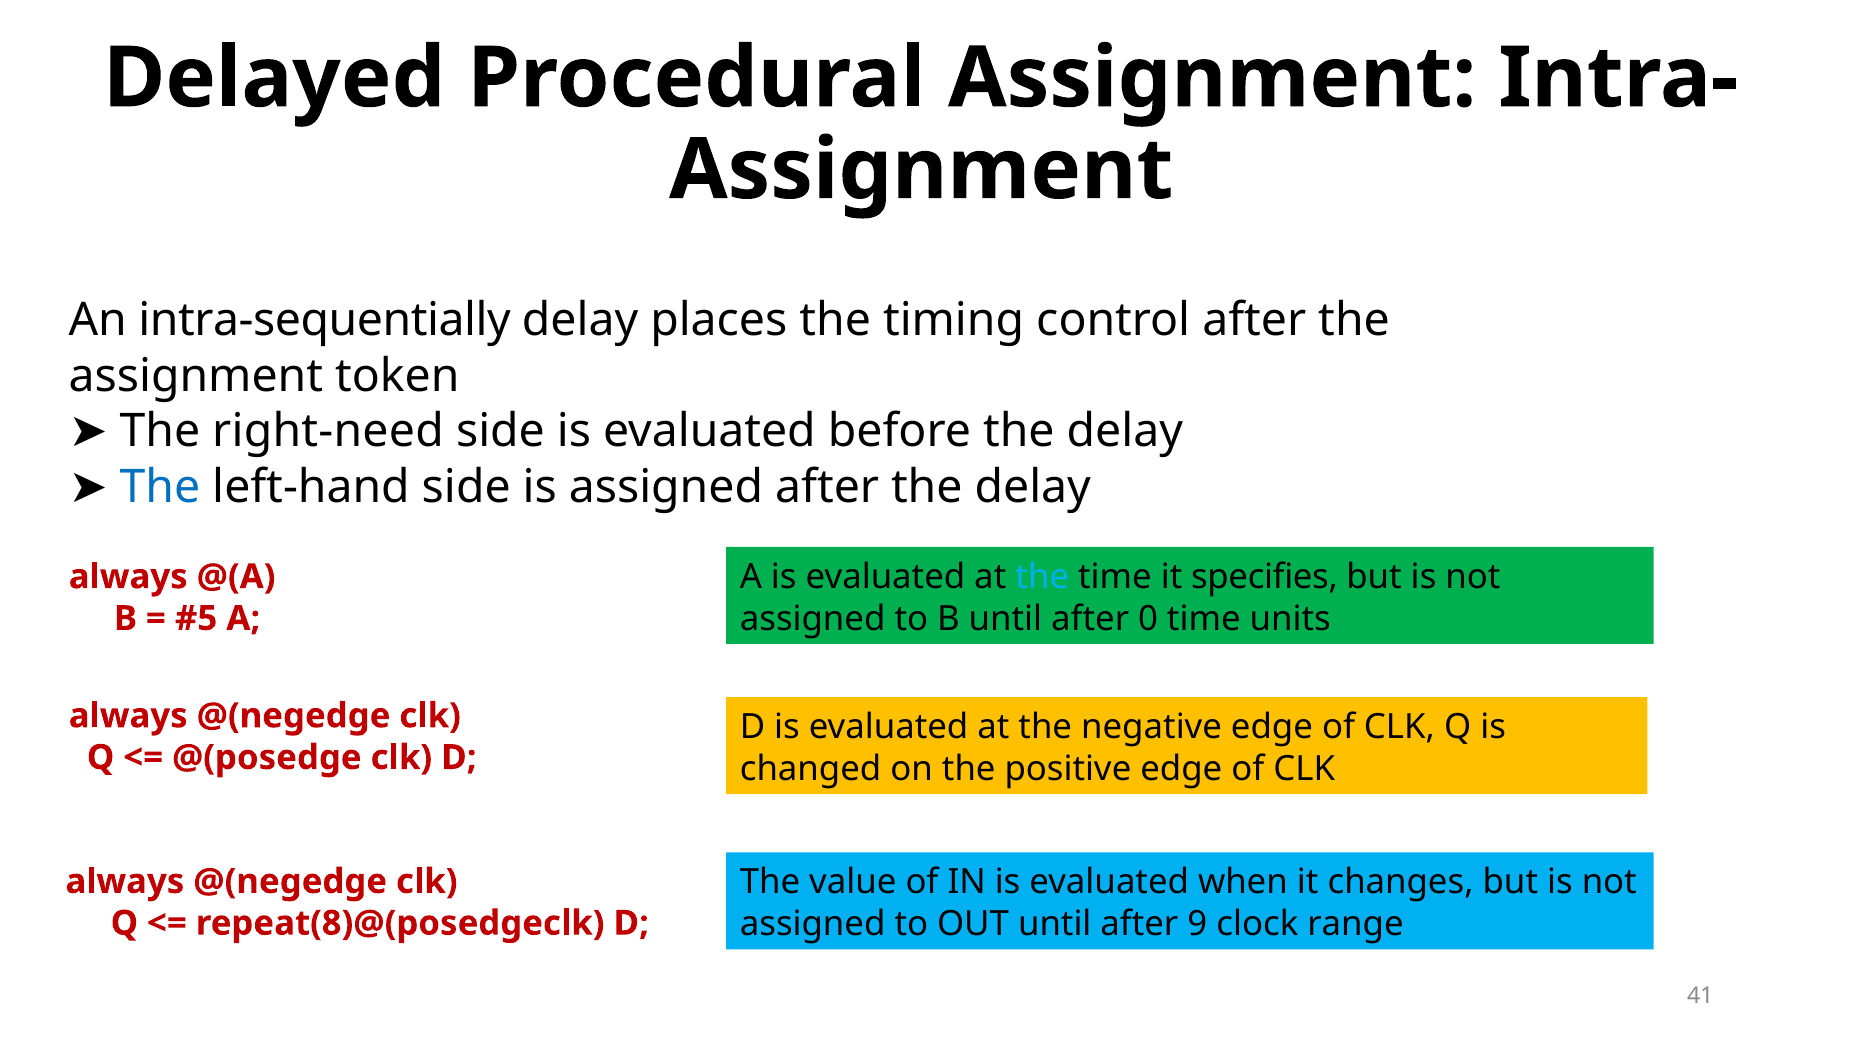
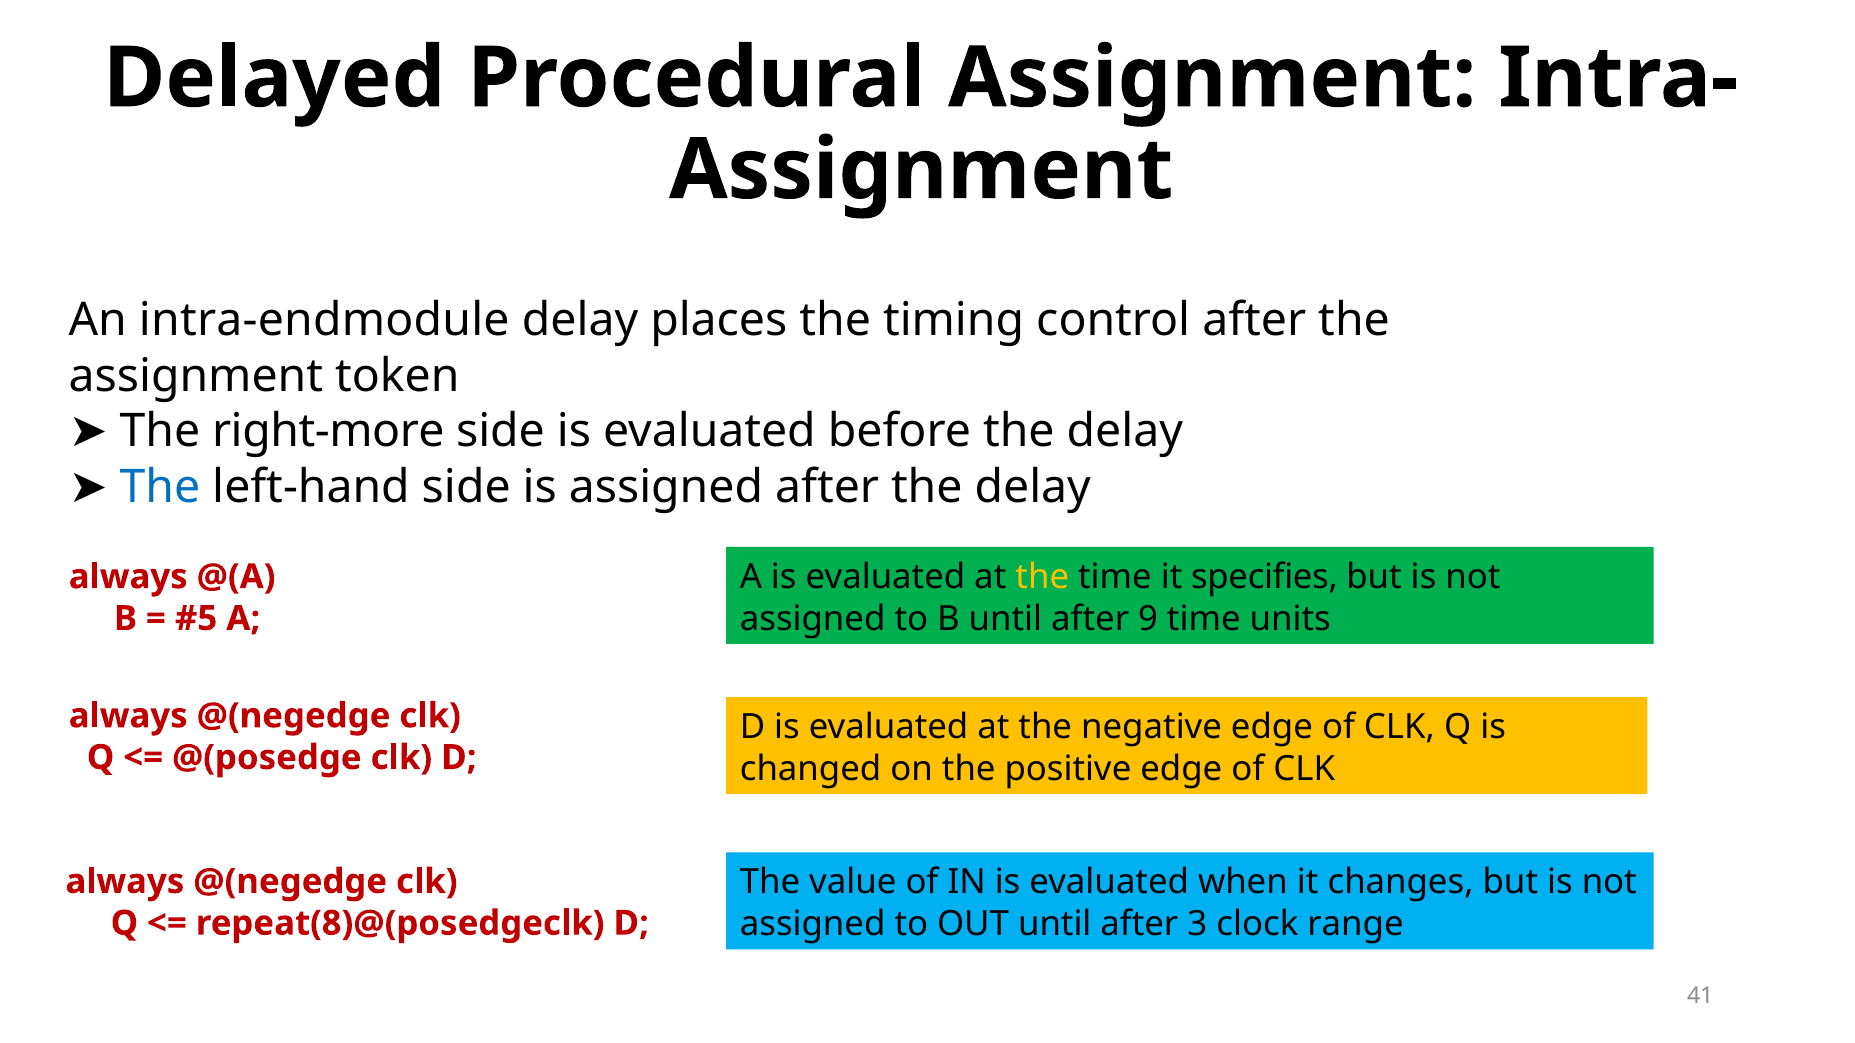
intra-sequentially: intra-sequentially -> intra-endmodule (324, 320)
right-need: right-need -> right-more (328, 432)
the colour: light blue -> yellow (1042, 577)
0: 0 -> 9 (1148, 619)
9: 9 -> 3 (1197, 925)
